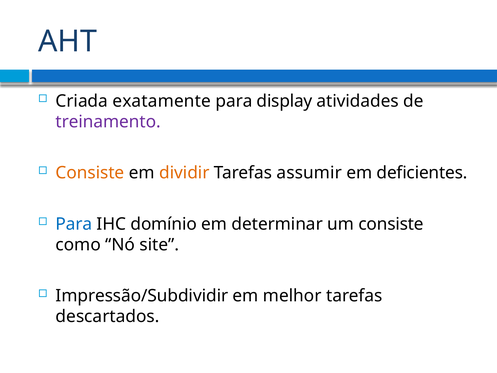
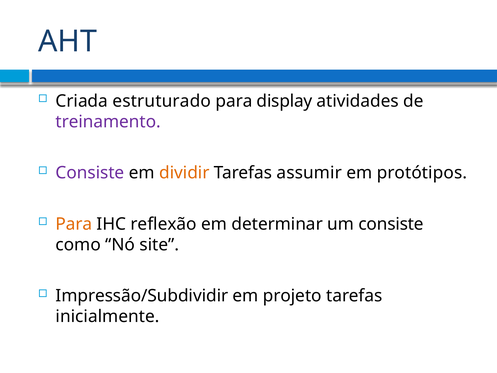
exatamente: exatamente -> estruturado (162, 101)
Consiste colour: orange -> purple (90, 173)
deficientes: deficientes -> protótipos (422, 173)
Para colour: blue -> orange (74, 224)
domínio: domínio -> reflexão (164, 224)
melhor: melhor -> projeto (292, 296)
descartados: descartados -> inicialmente (108, 316)
